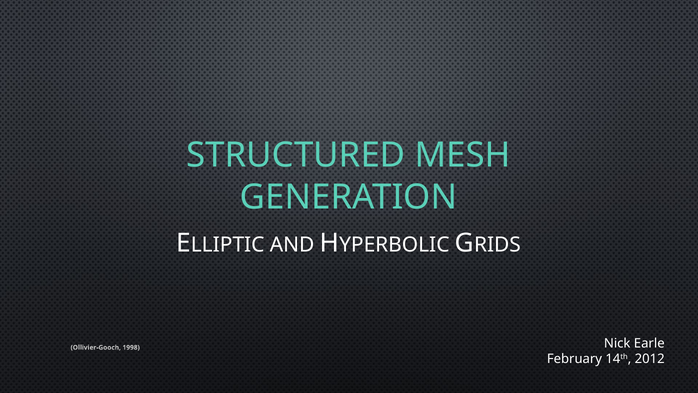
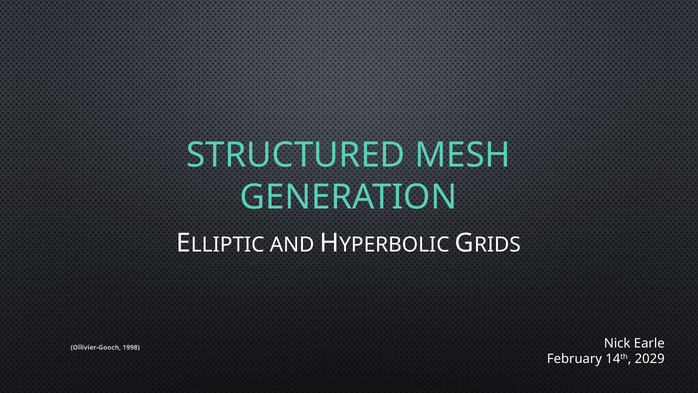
2012: 2012 -> 2029 (650, 359)
